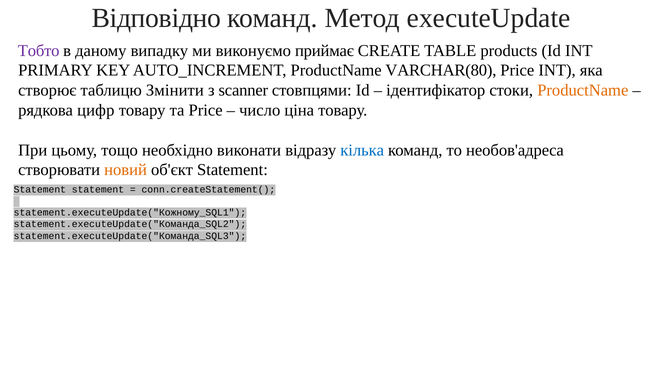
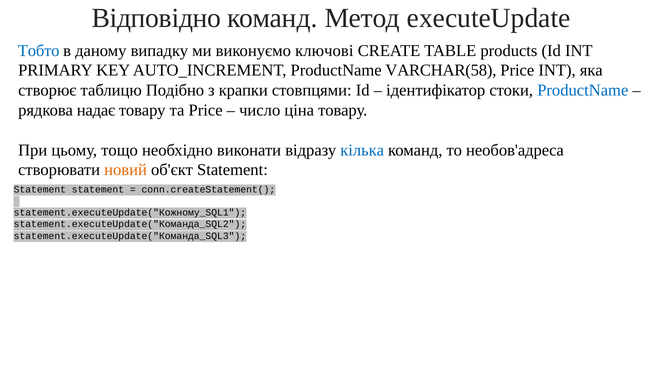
Тобто colour: purple -> blue (39, 51)
приймає: приймає -> ключові (324, 51)
VARCHAR(80: VARCHAR(80 -> VARCHAR(58 (441, 70)
Змінити: Змінити -> Подібно (175, 90)
scanner: scanner -> крапки (243, 90)
ProductName colour: orange -> blue (583, 90)
цифр: цифр -> надає (96, 110)
